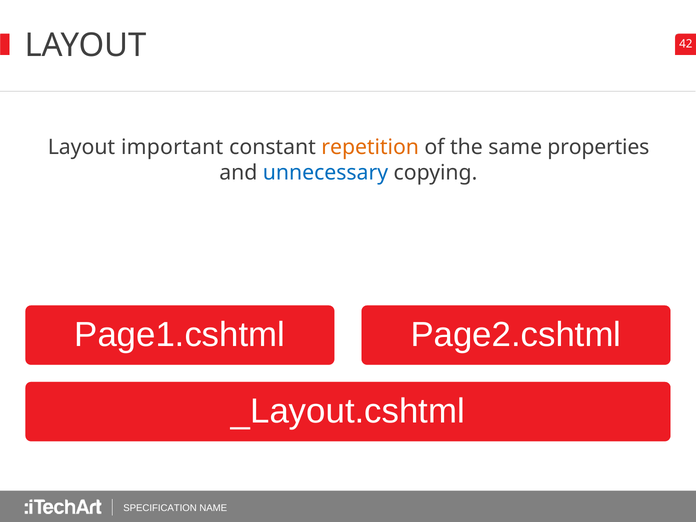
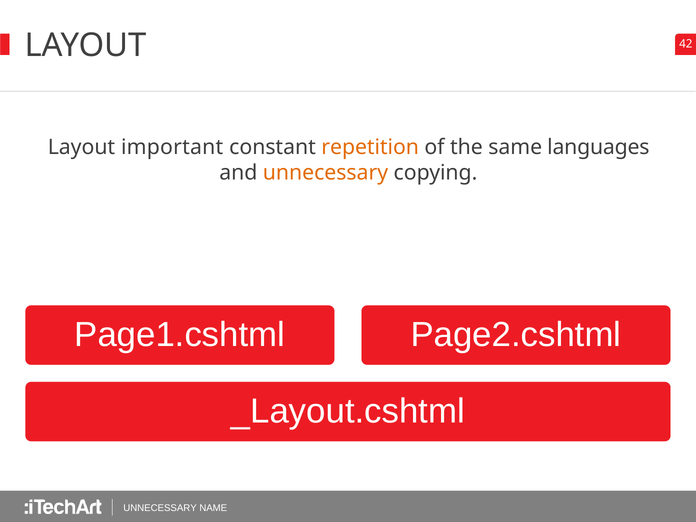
properties: properties -> languages (598, 147)
unnecessary colour: blue -> orange (325, 173)
SPECIFICATION: SPECIFICATION -> UNNECESSARY (160, 508)
